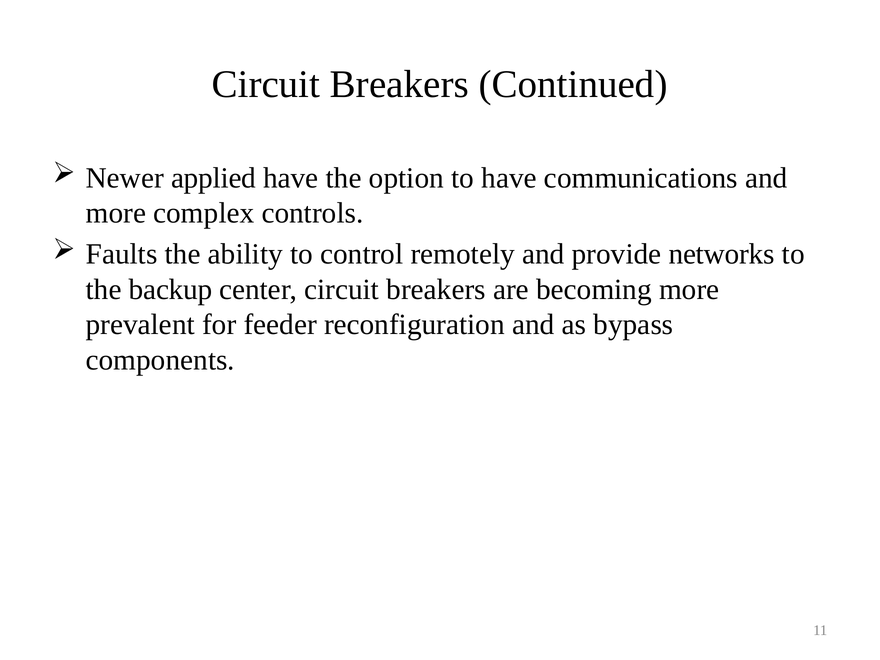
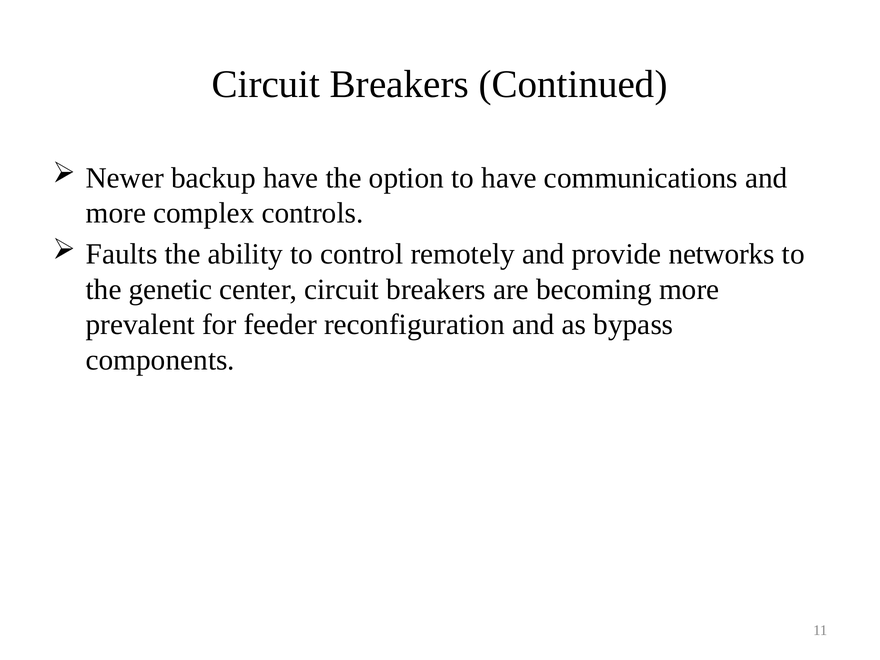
applied: applied -> backup (214, 178)
backup: backup -> genetic (171, 290)
